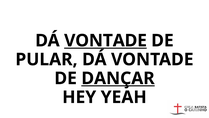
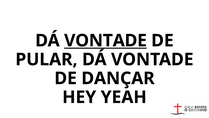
DANÇAR underline: present -> none (118, 78)
